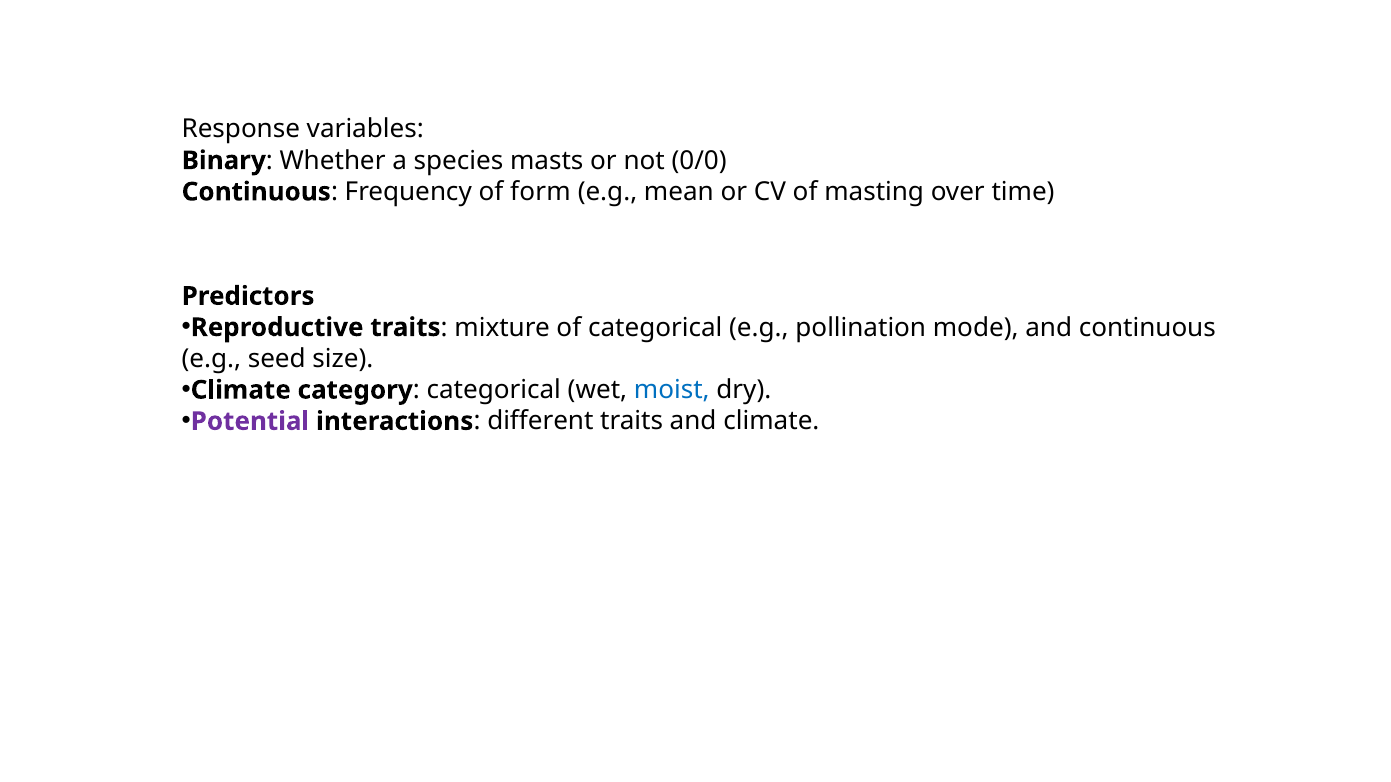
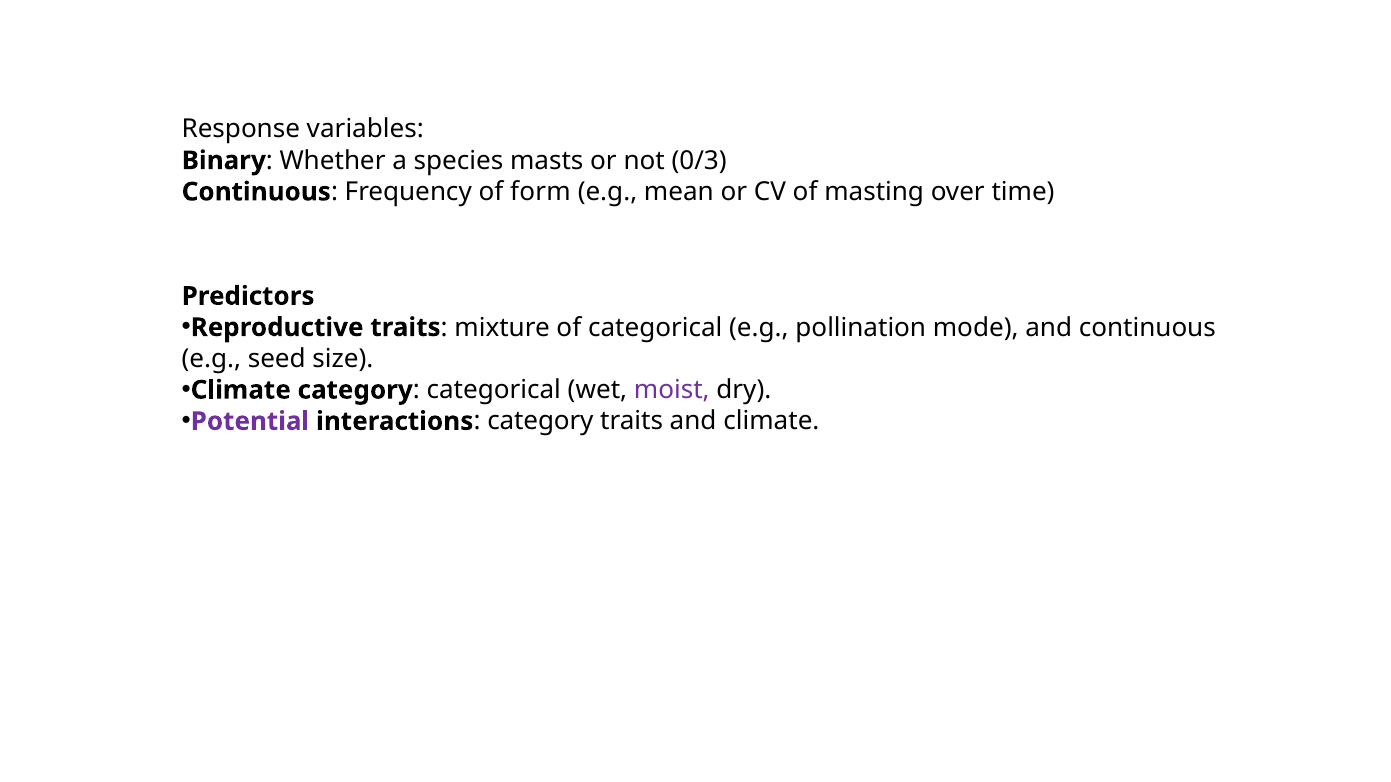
0/0: 0/0 -> 0/3 (699, 161)
moist colour: blue -> purple (672, 390)
different: different -> category (540, 422)
